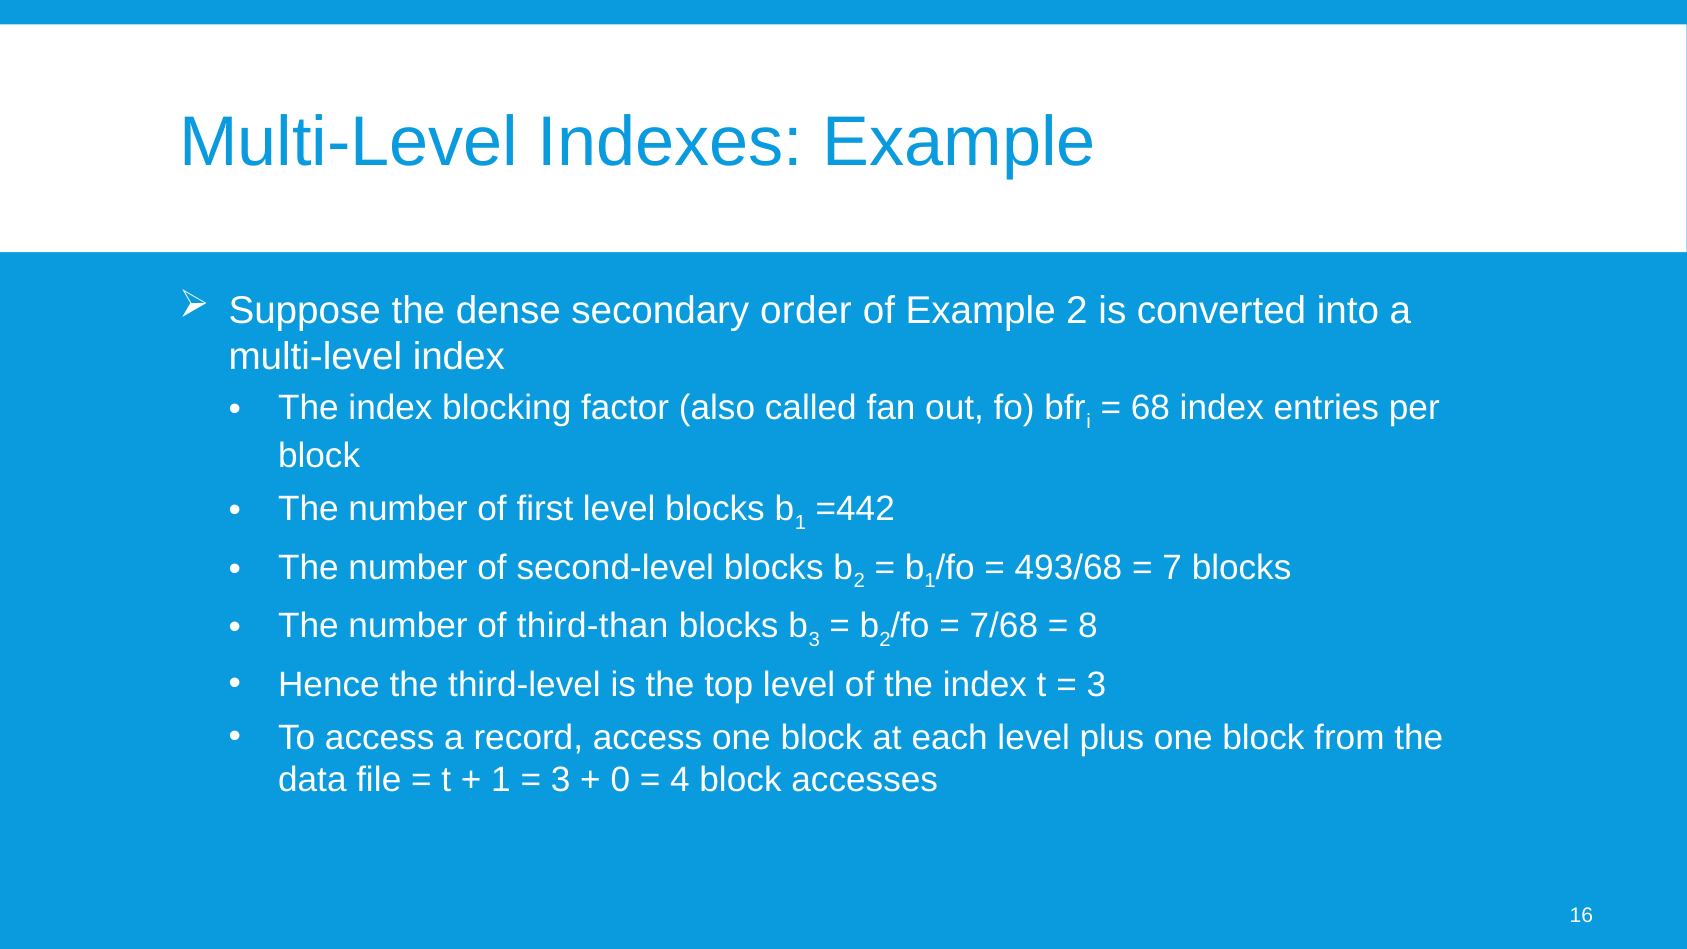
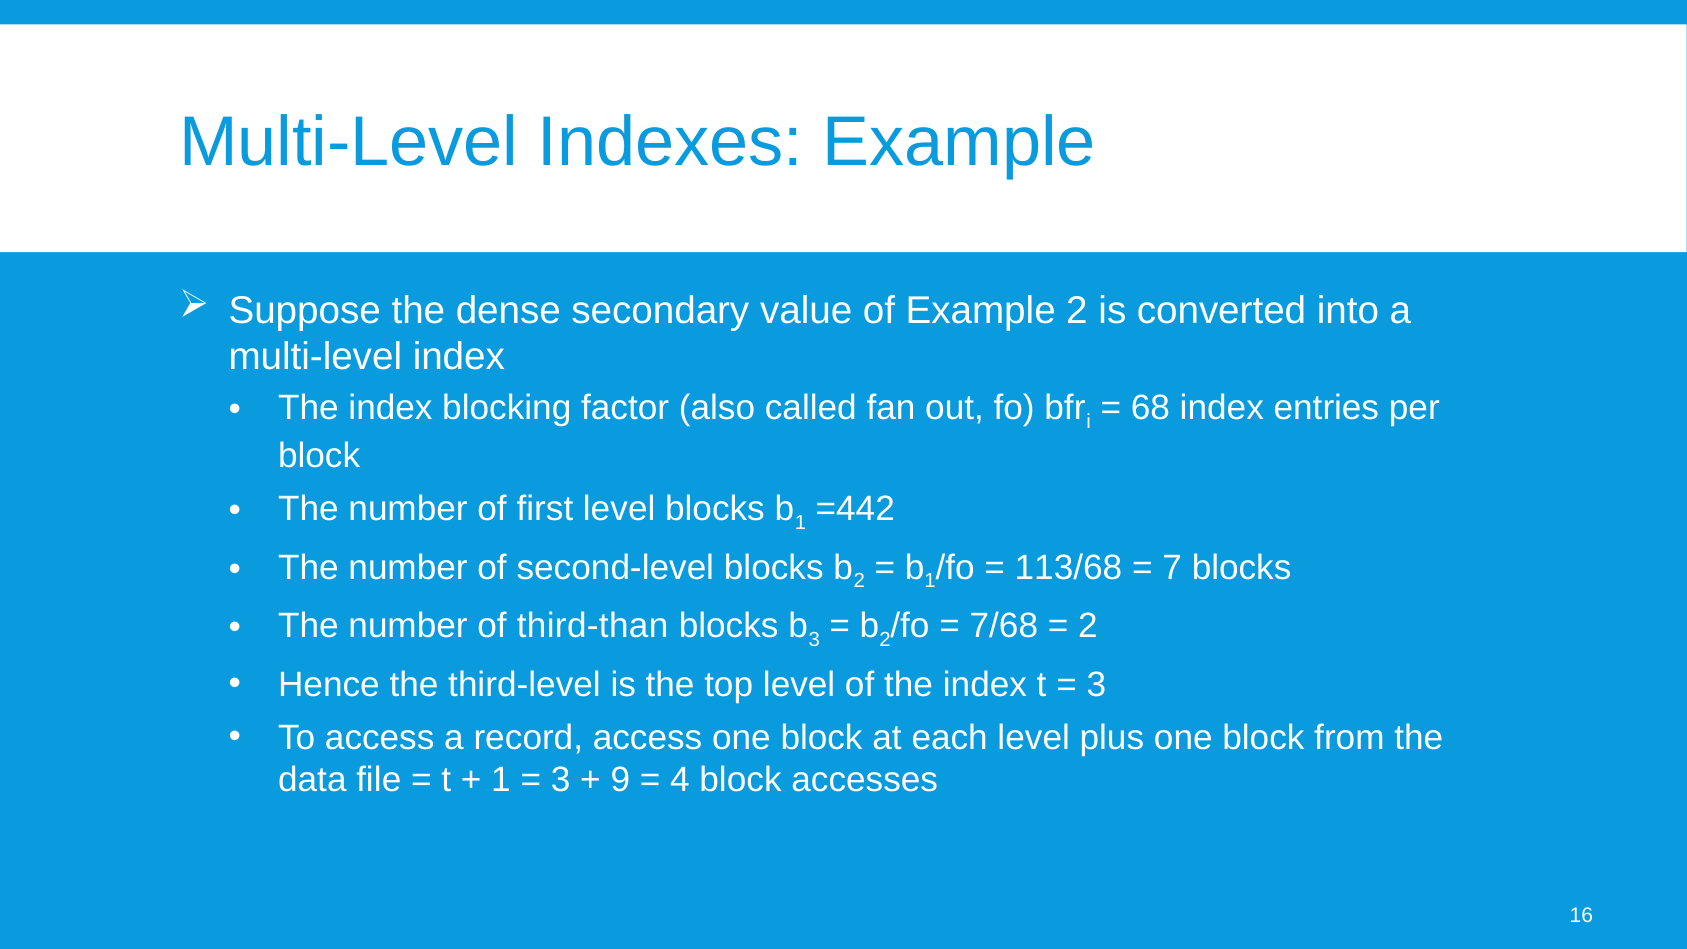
order: order -> value (806, 311)
493/68: 493/68 -> 113/68 (1068, 568)
8: 8 -> 2 (1088, 626)
0: 0 -> 9 (620, 780)
